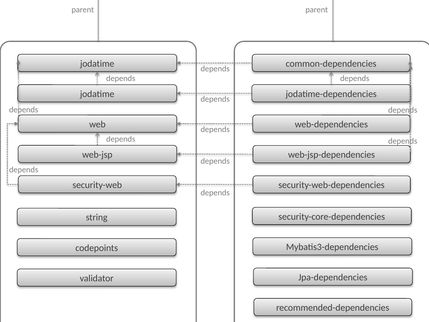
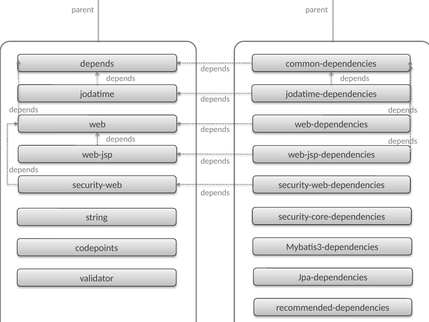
jodatime: jodatime -> depends (97, 63)
